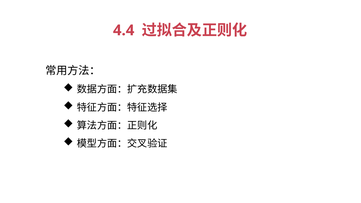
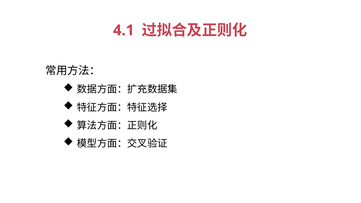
4.4: 4.4 -> 4.1 (124, 30)
